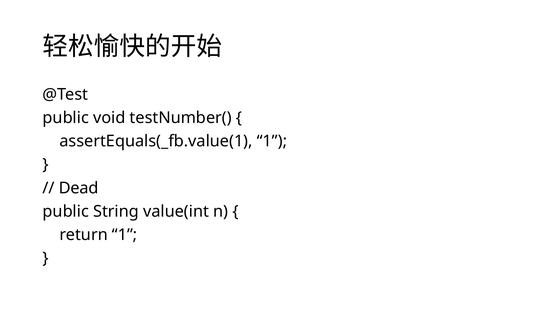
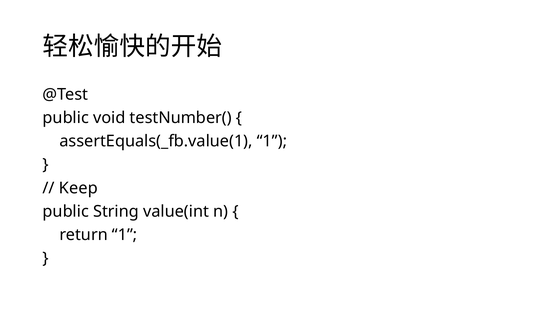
Dead: Dead -> Keep (78, 188)
